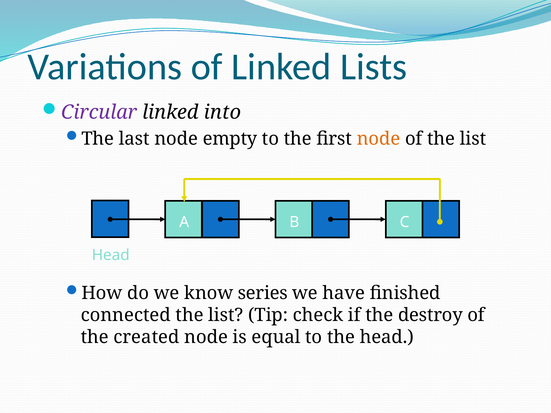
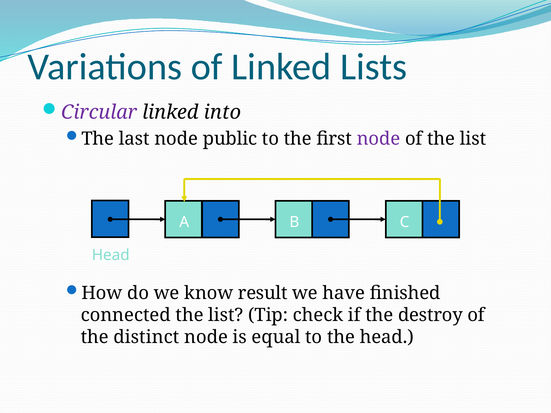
empty: empty -> public (230, 139)
node colour: orange -> purple (379, 139)
series: series -> result (263, 293)
created: created -> distinct (146, 337)
